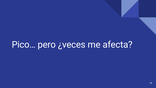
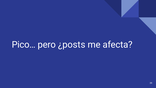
¿veces: ¿veces -> ¿posts (72, 45)
